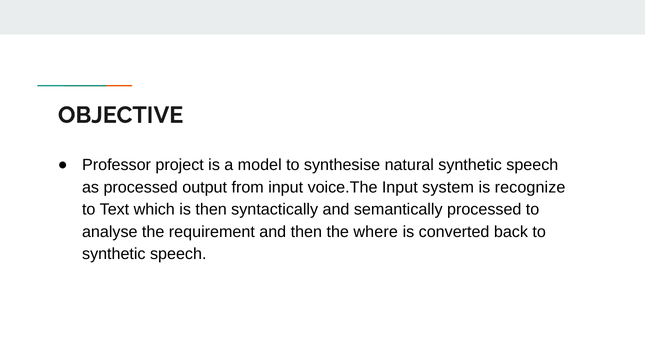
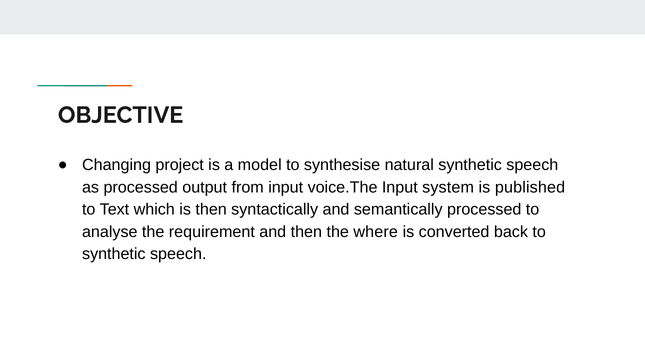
Professor: Professor -> Changing (117, 165)
recognize: recognize -> published (530, 187)
